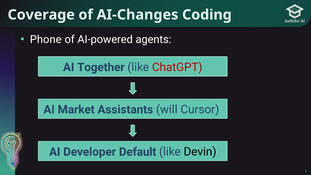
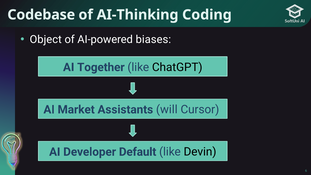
Coverage: Coverage -> Codebase (41, 15)
AI-Changes: AI-Changes -> AI-Thinking (138, 15)
Phone: Phone -> Object (46, 39)
agents: agents -> biases (153, 39)
ChatGPT colour: red -> black (177, 67)
